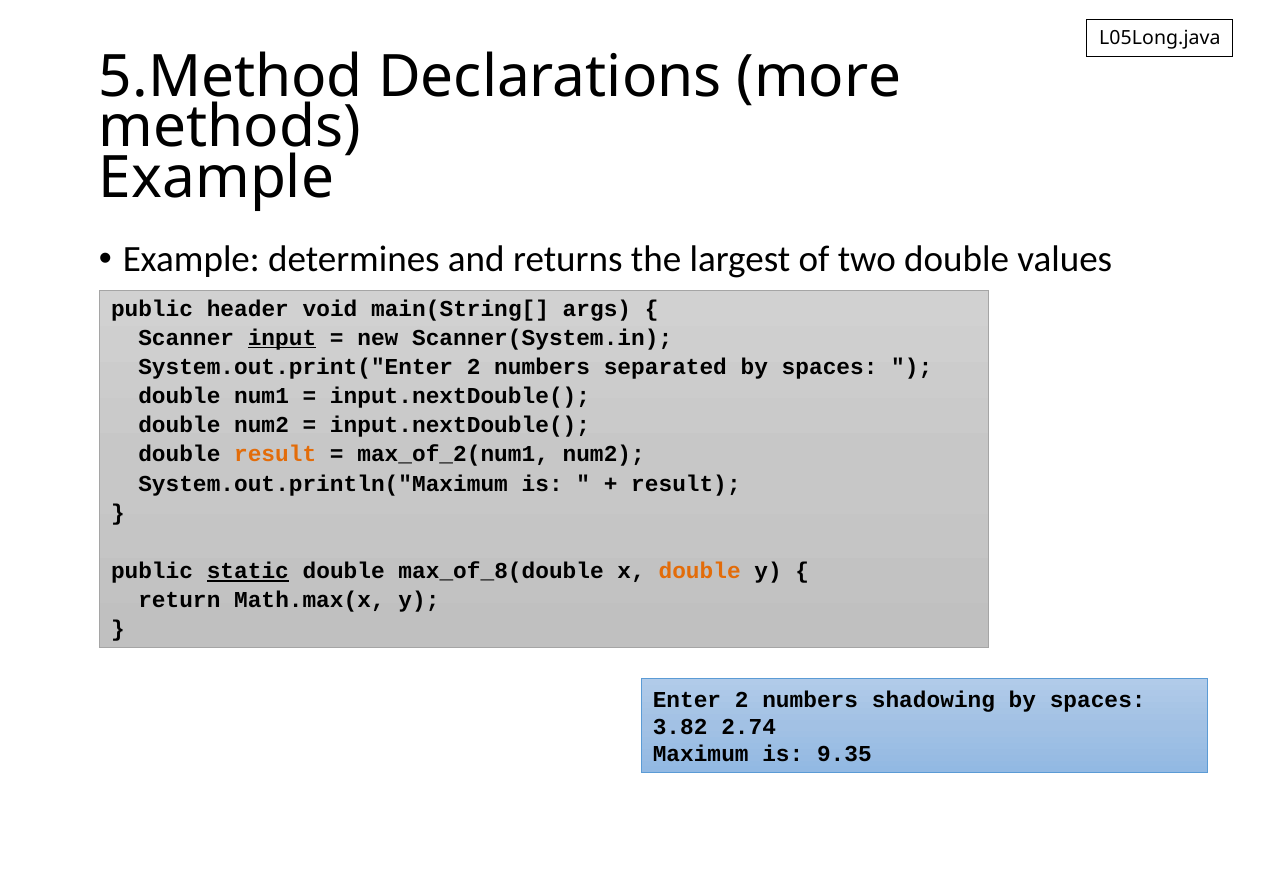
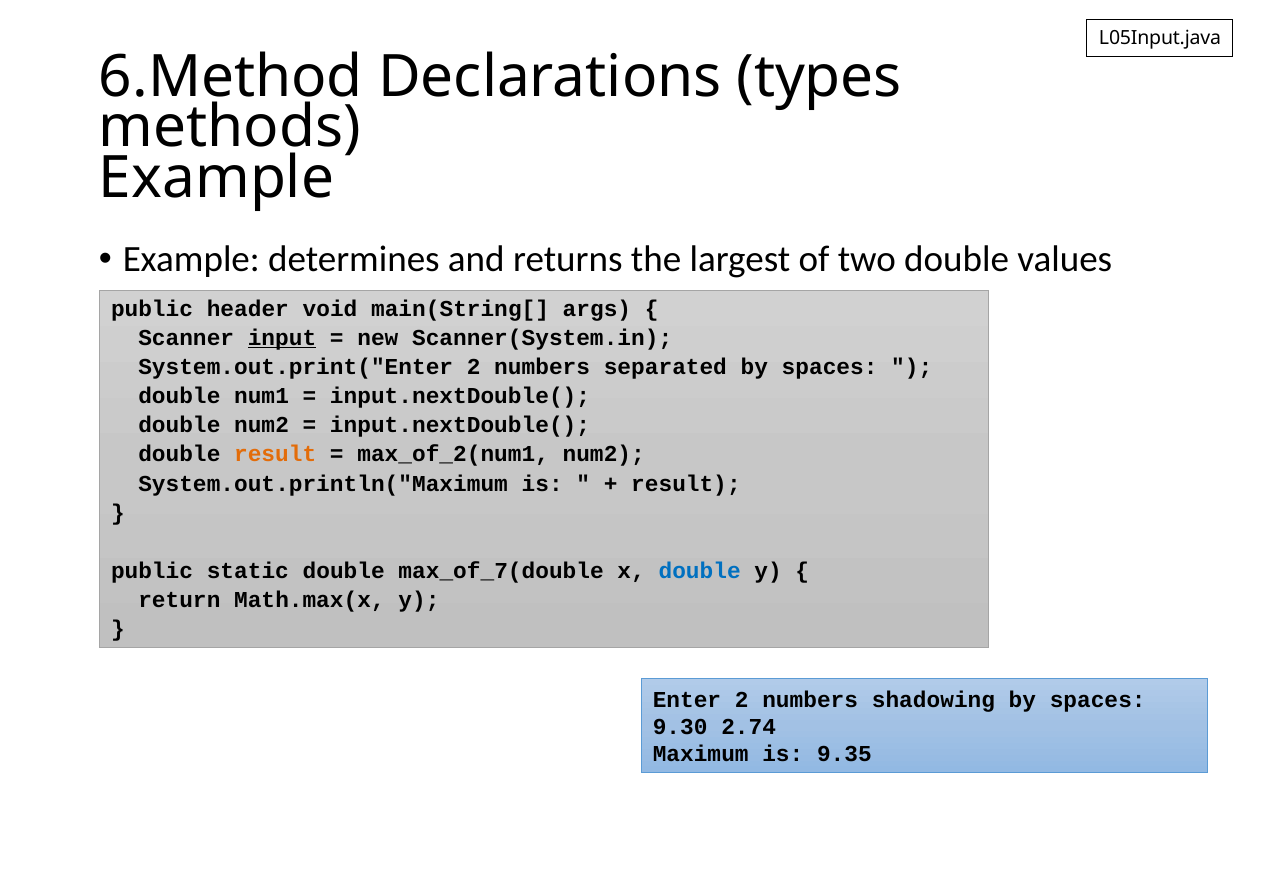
L05Long.java: L05Long.java -> L05Input.java (1160, 38)
5.Method: 5.Method -> 6.Method (231, 77)
more: more -> types (819, 77)
static underline: present -> none (248, 571)
max_of_8(double: max_of_8(double -> max_of_7(double (501, 571)
double colour: orange -> blue (700, 571)
3.82: 3.82 -> 9.30 (680, 727)
